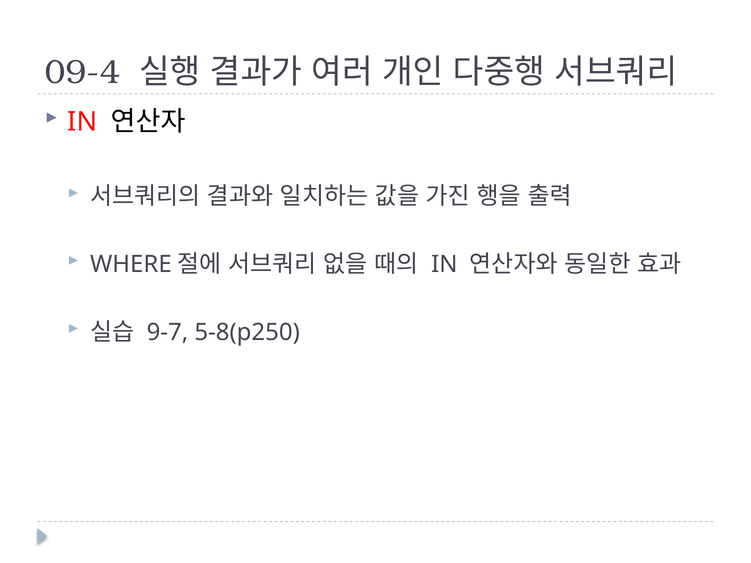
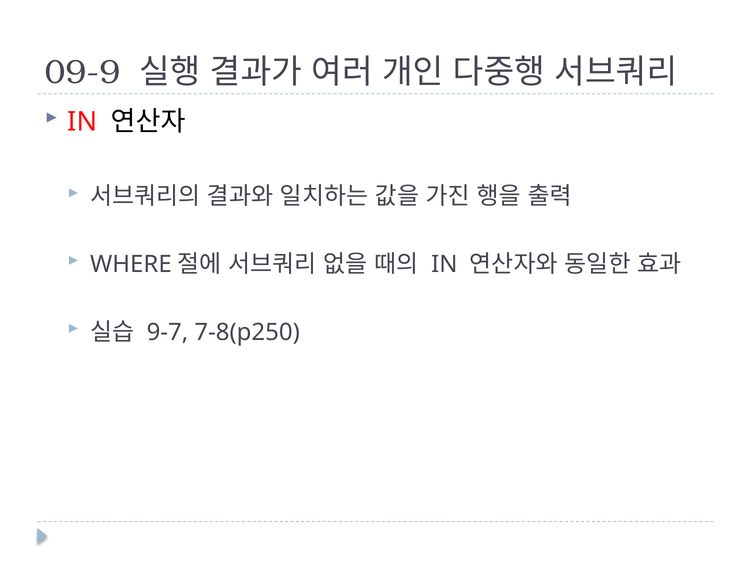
09-4: 09-4 -> 09-9 (83, 72)
5-8(p250: 5-8(p250 -> 7-8(p250 (247, 332)
